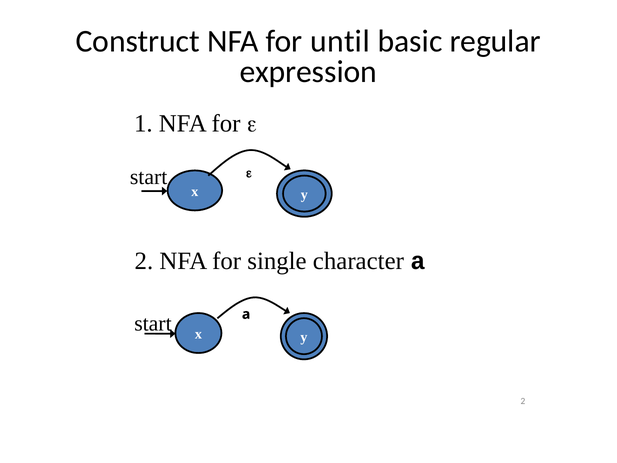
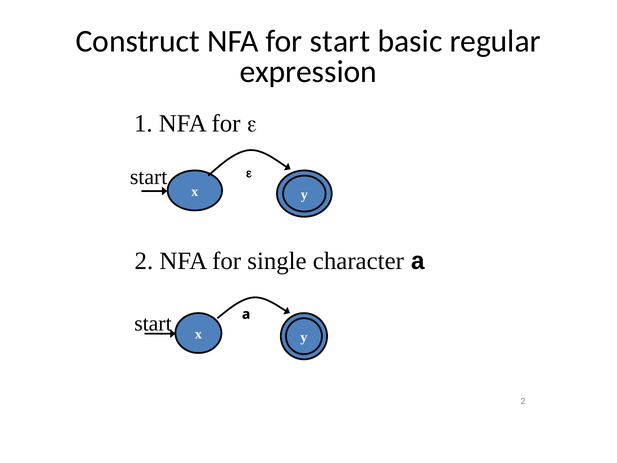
for until: until -> start (340, 41)
